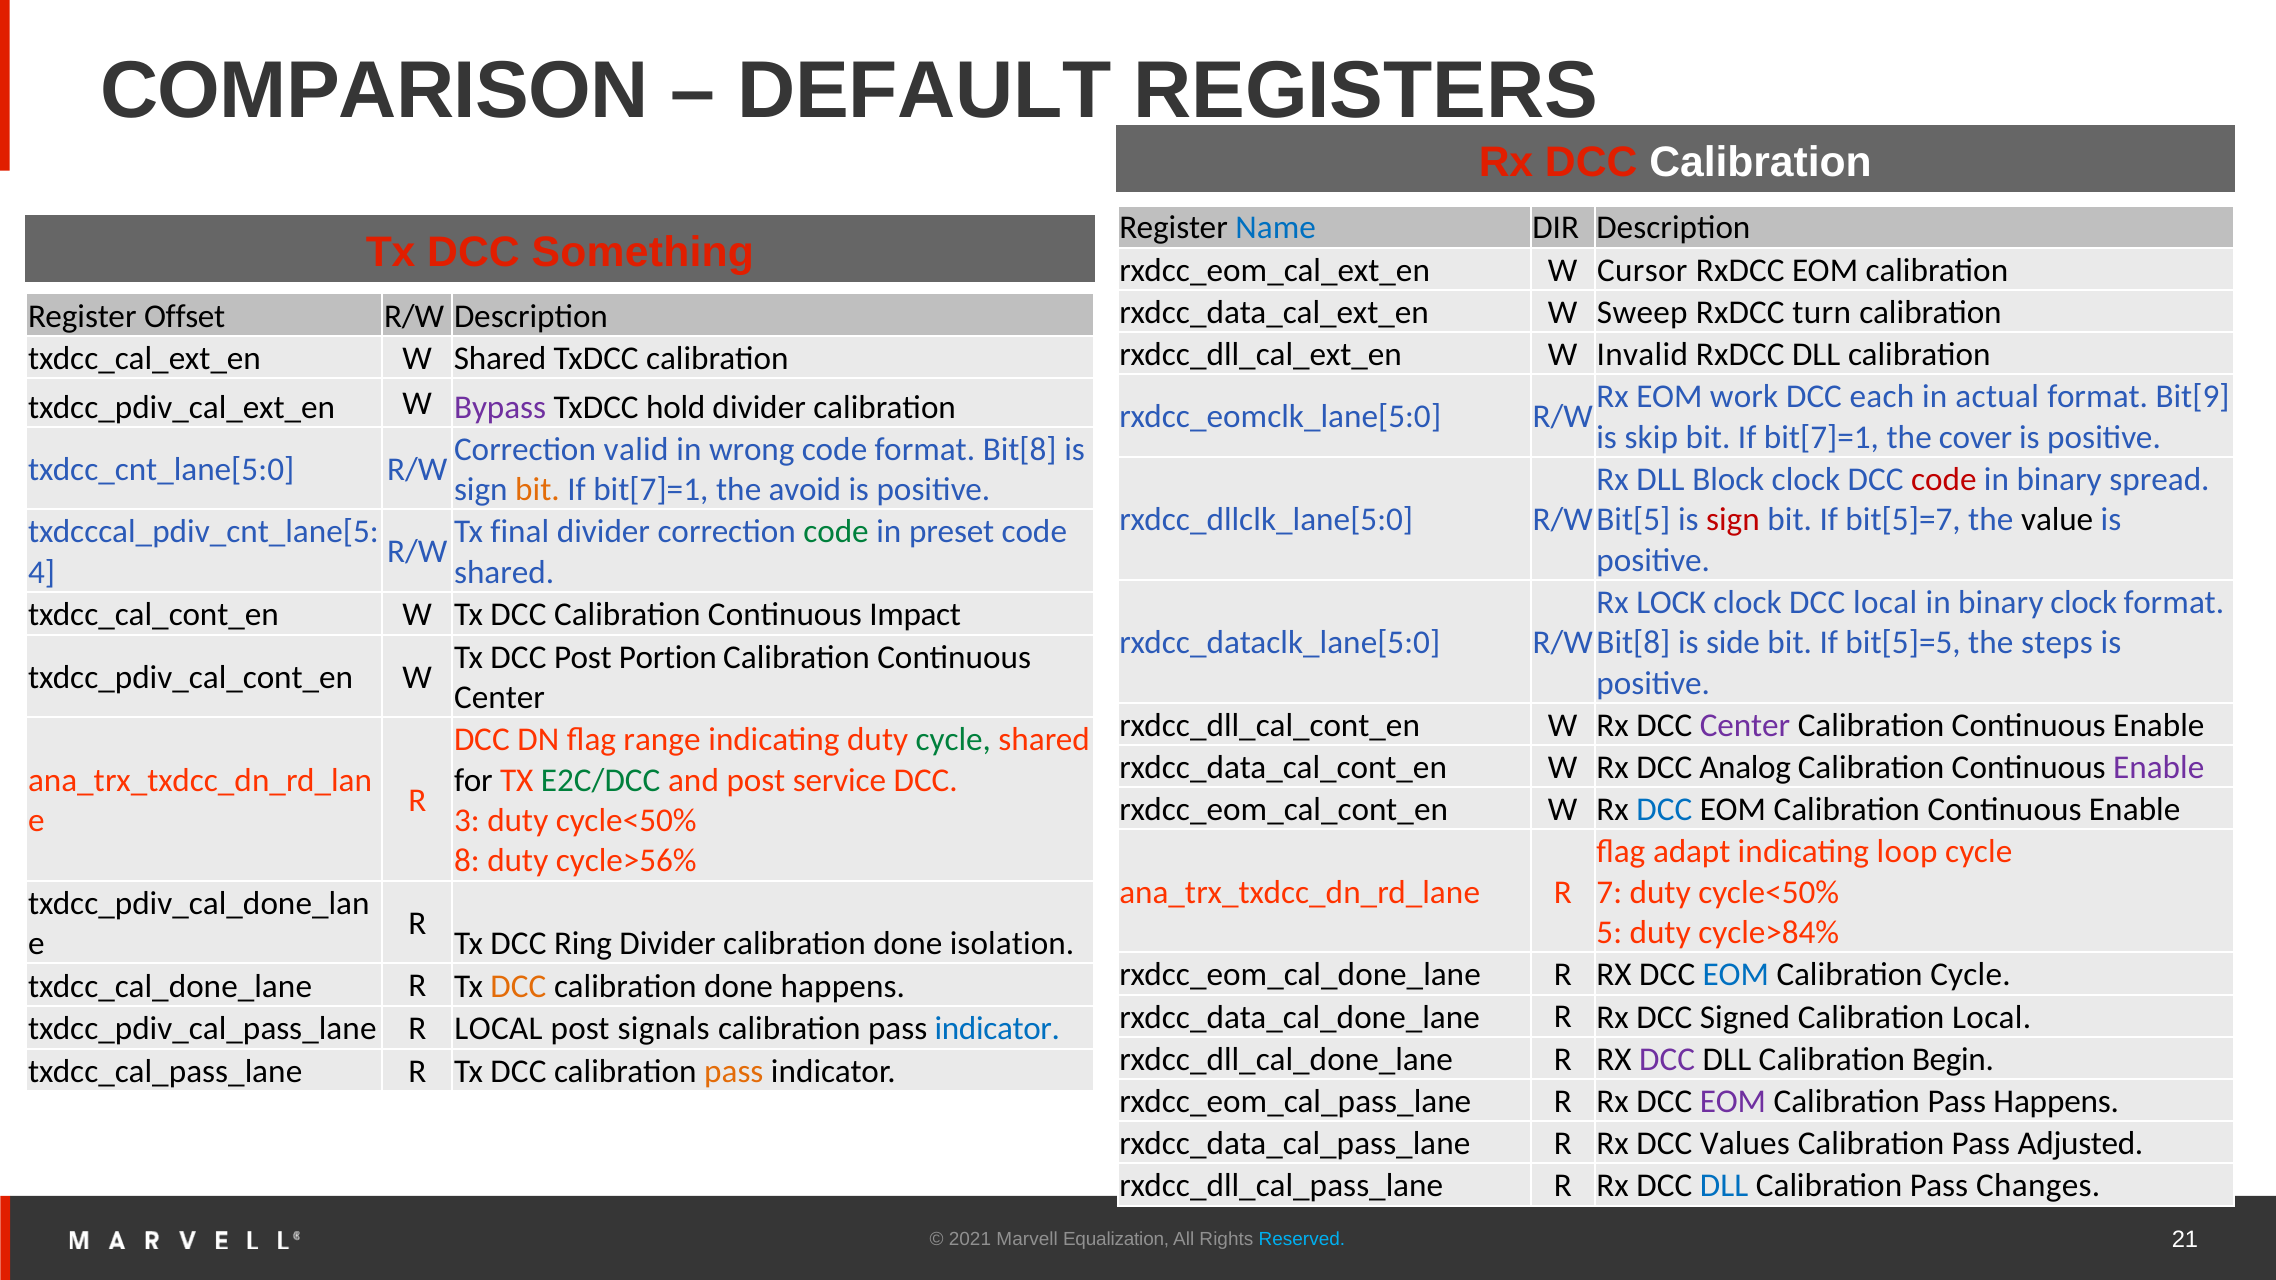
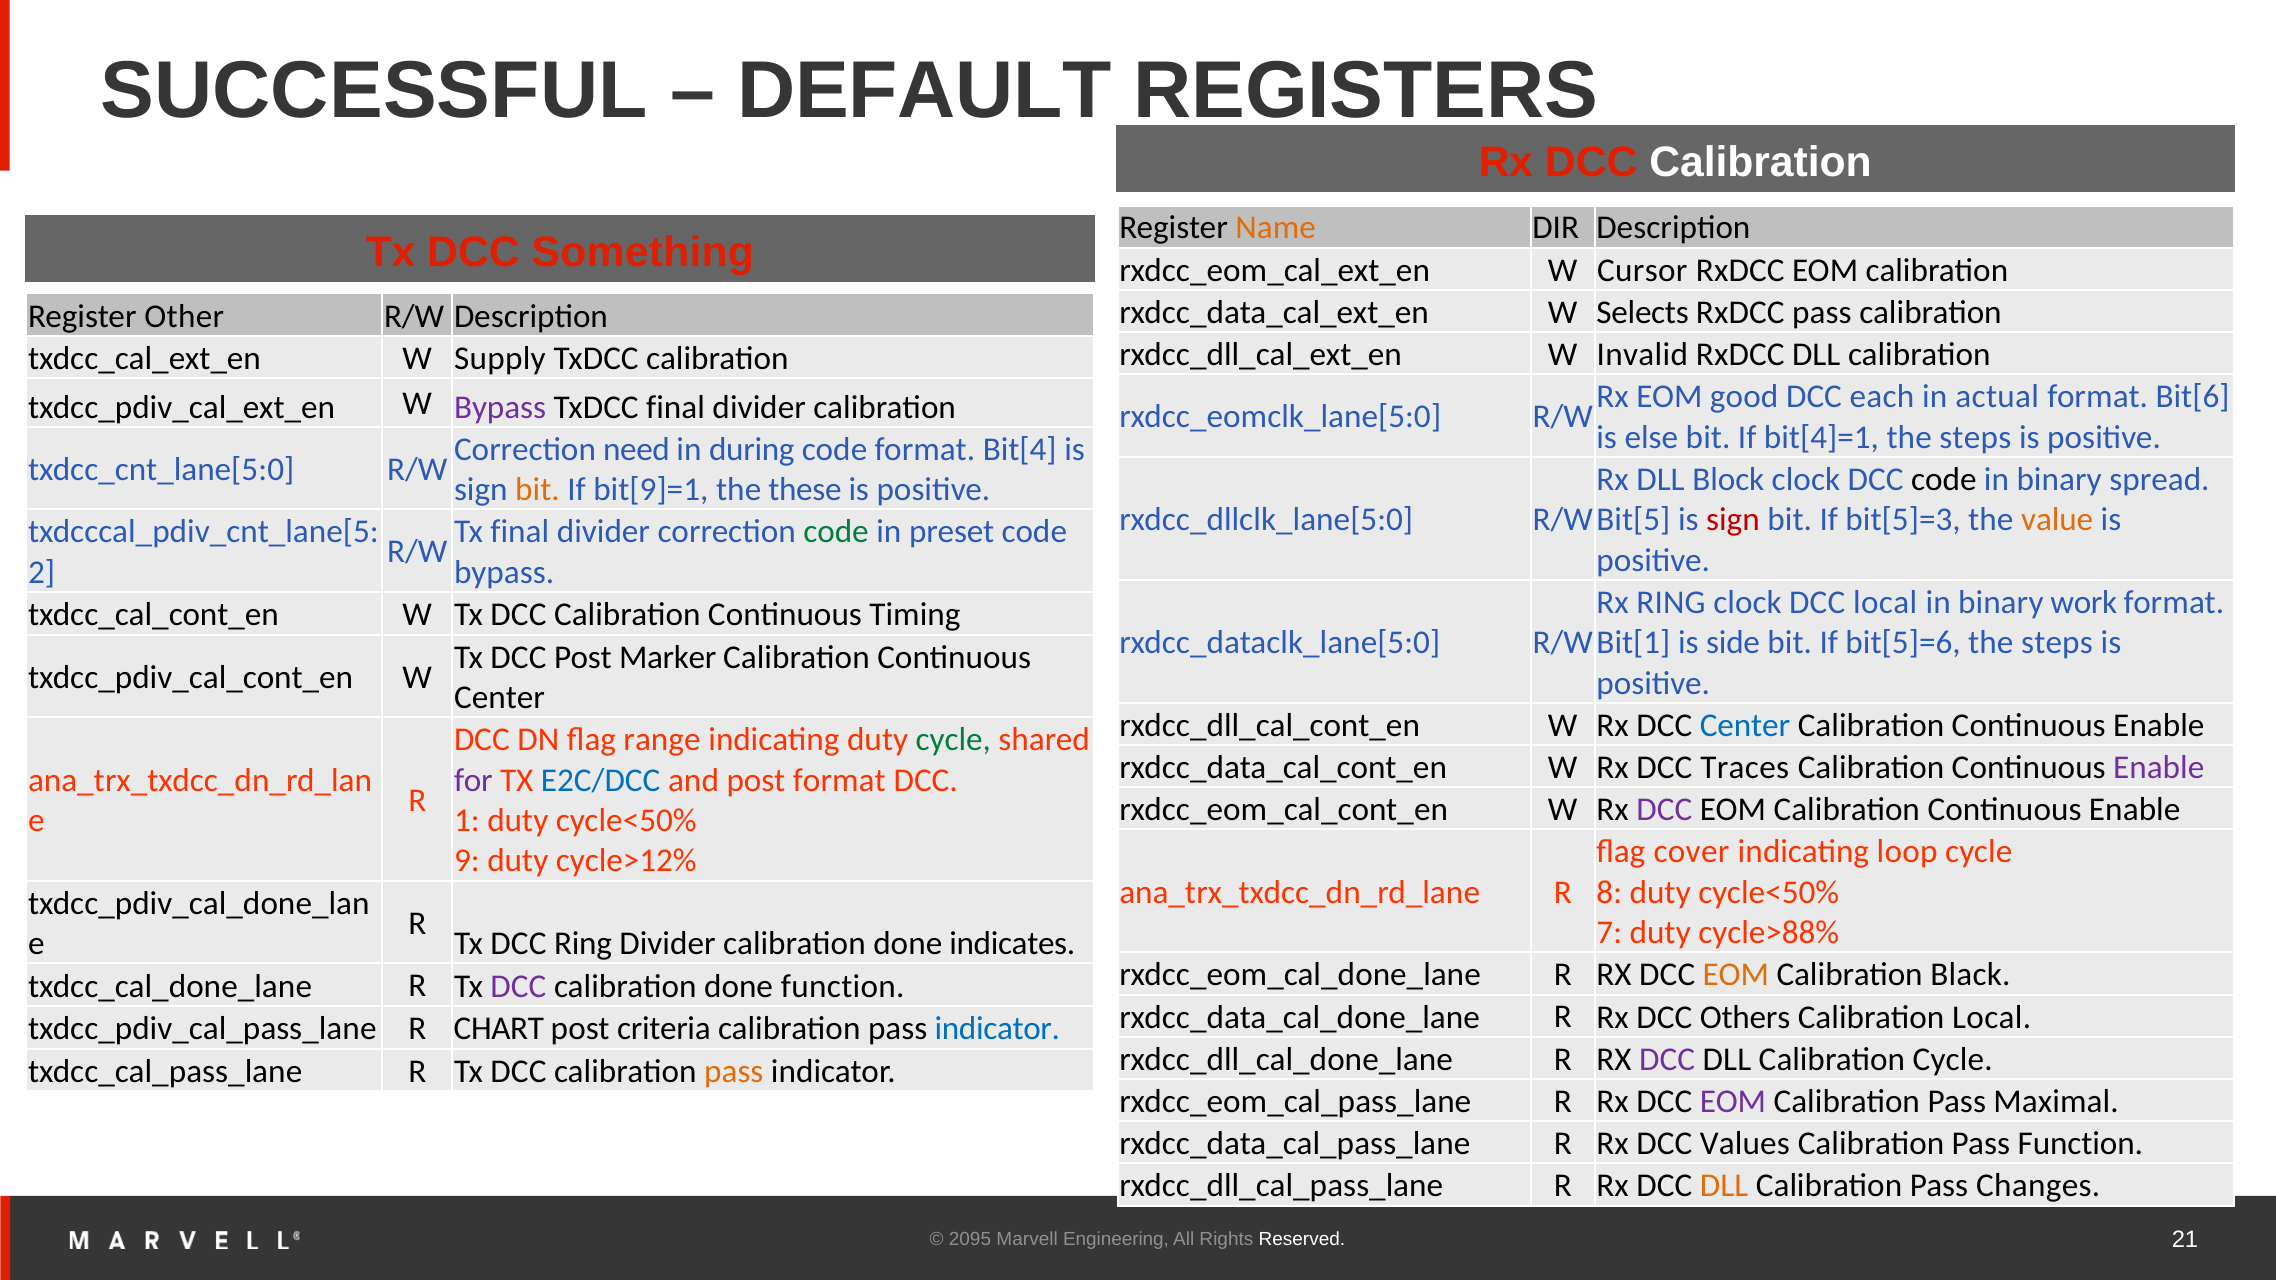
COMPARISON: COMPARISON -> SUCCESSFUL (374, 91)
Name colour: blue -> orange (1276, 228)
Sweep: Sweep -> Selects (1643, 312)
RxDCC turn: turn -> pass (1822, 312)
Offset: Offset -> Other (184, 316)
W Shared: Shared -> Supply (500, 358)
work: work -> good (1744, 397)
Bit[9: Bit[9 -> Bit[6 (2193, 397)
TxDCC hold: hold -> final (676, 407)
skip: skip -> else (1651, 437)
bit[7]=1: bit[7]=1 -> bit[4]=1 (1821, 437)
cover: cover -> steps (1975, 437)
valid: valid -> need (636, 449)
wrong: wrong -> during (752, 449)
code format Bit[8: Bit[8 -> Bit[4 (1020, 449)
code colour: red -> black (1944, 479)
bit[7]=1: bit[7]=1 -> bit[9]=1 (651, 490)
avoid: avoid -> these (805, 490)
bit[5]=7: bit[5]=7 -> bit[5]=3 (1903, 520)
value colour: black -> orange (2057, 520)
4: 4 -> 2 (42, 572)
shared: shared -> bypass (504, 572)
Rx LOCK: LOCK -> RING (1671, 602)
binary clock: clock -> work (2084, 602)
Impact: Impact -> Timing (915, 615)
Bit[8: Bit[8 -> Bit[1 (1633, 643)
bit[5]=5: bit[5]=5 -> bit[5]=6 (1903, 643)
Portion: Portion -> Marker (668, 657)
Center colour: purple -> blue (1745, 725)
Analog: Analog -> Traces (1745, 768)
for colour: black -> purple (473, 780)
E2C/DCC colour: green -> blue (601, 780)
post service: service -> format (839, 780)
DCC colour: blue -> purple (1664, 810)
3: 3 -> 1 (467, 821)
adapt: adapt -> cover (1691, 852)
8: 8 -> 9 (467, 861)
cycle>56%: cycle>56% -> cycle>12% (626, 861)
7: 7 -> 8 (1609, 892)
5: 5 -> 7 (1609, 933)
cycle>84%: cycle>84% -> cycle>88% (1769, 933)
isolation: isolation -> indicates (1012, 944)
EOM colour: blue -> orange (1736, 975)
Calibration Cycle: Cycle -> Black (1970, 975)
DCC colour: orange -> purple (518, 986)
done happens: happens -> function (843, 986)
Signed: Signed -> Others (1745, 1017)
R LOCAL: LOCAL -> CHART (499, 1029)
signals: signals -> criteria (664, 1029)
Calibration Begin: Begin -> Cycle (1953, 1059)
Pass Happens: Happens -> Maximal (2056, 1102)
Pass Adjusted: Adjusted -> Function (2080, 1144)
DLL colour: blue -> orange (1724, 1186)
2021: 2021 -> 2095 (970, 1239)
Equalization: Equalization -> Engineering (1116, 1239)
Reserved colour: light blue -> white (1302, 1239)
